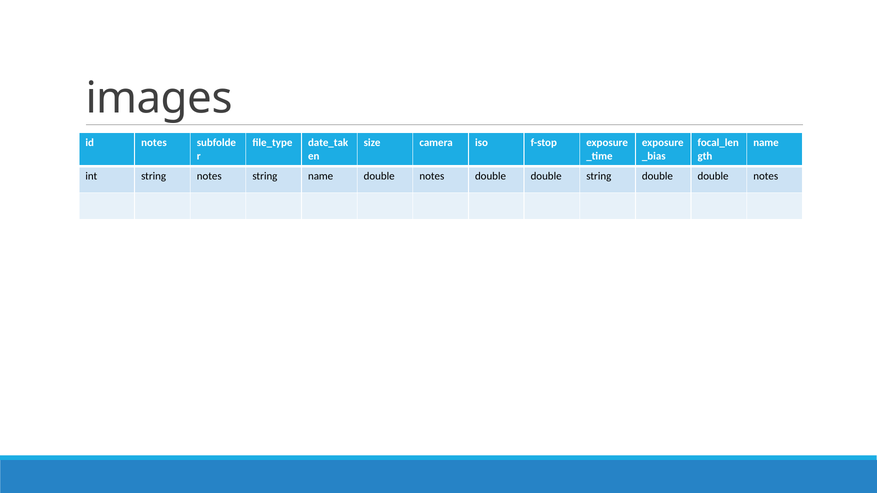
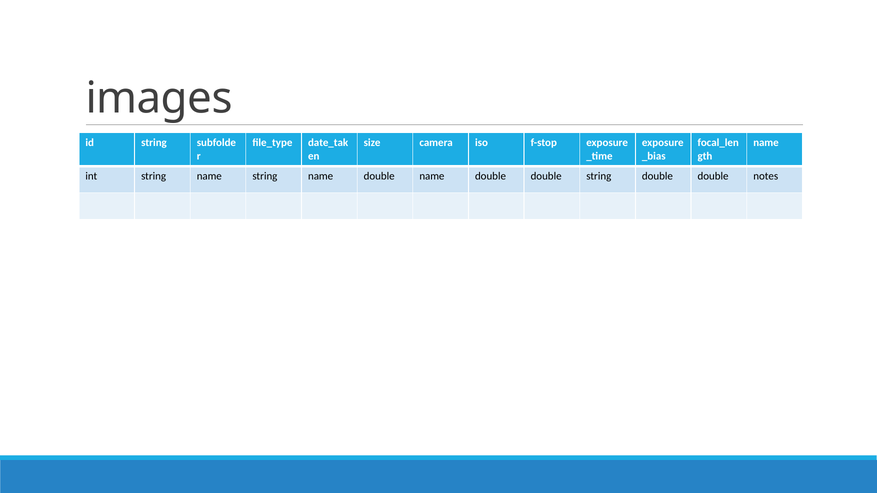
id notes: notes -> string (154, 143)
int string notes: notes -> name (209, 176)
notes: notes -> name (432, 176)
